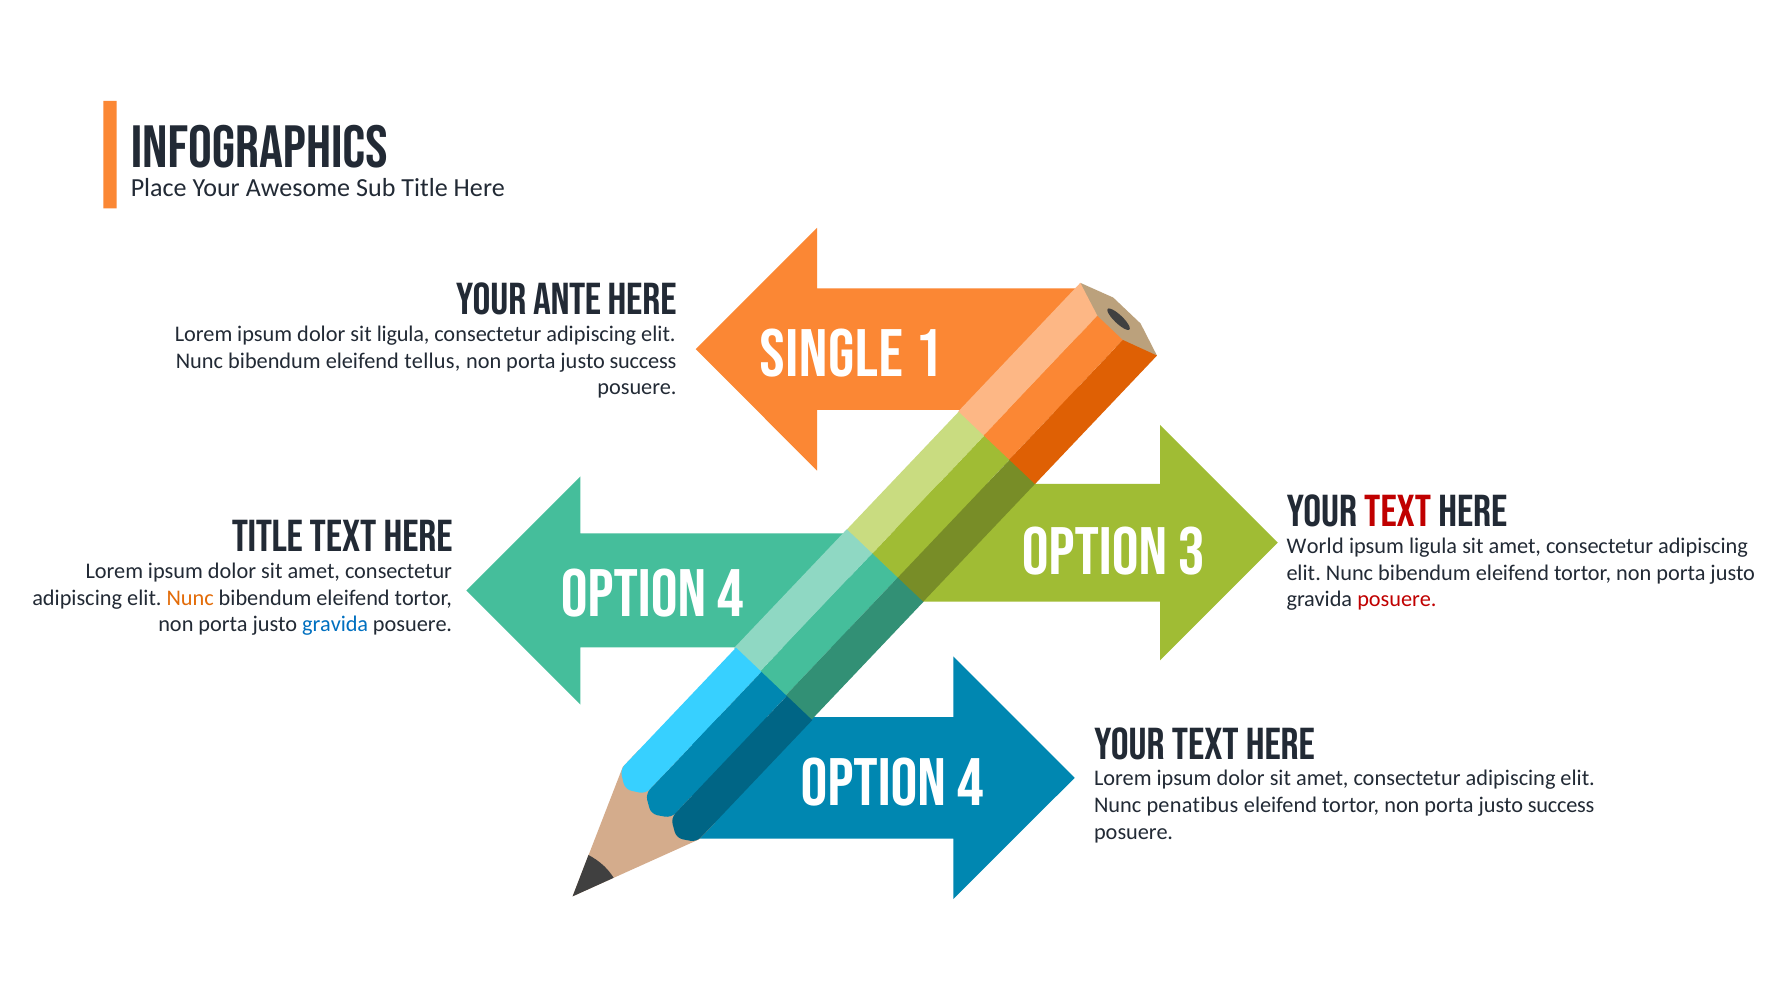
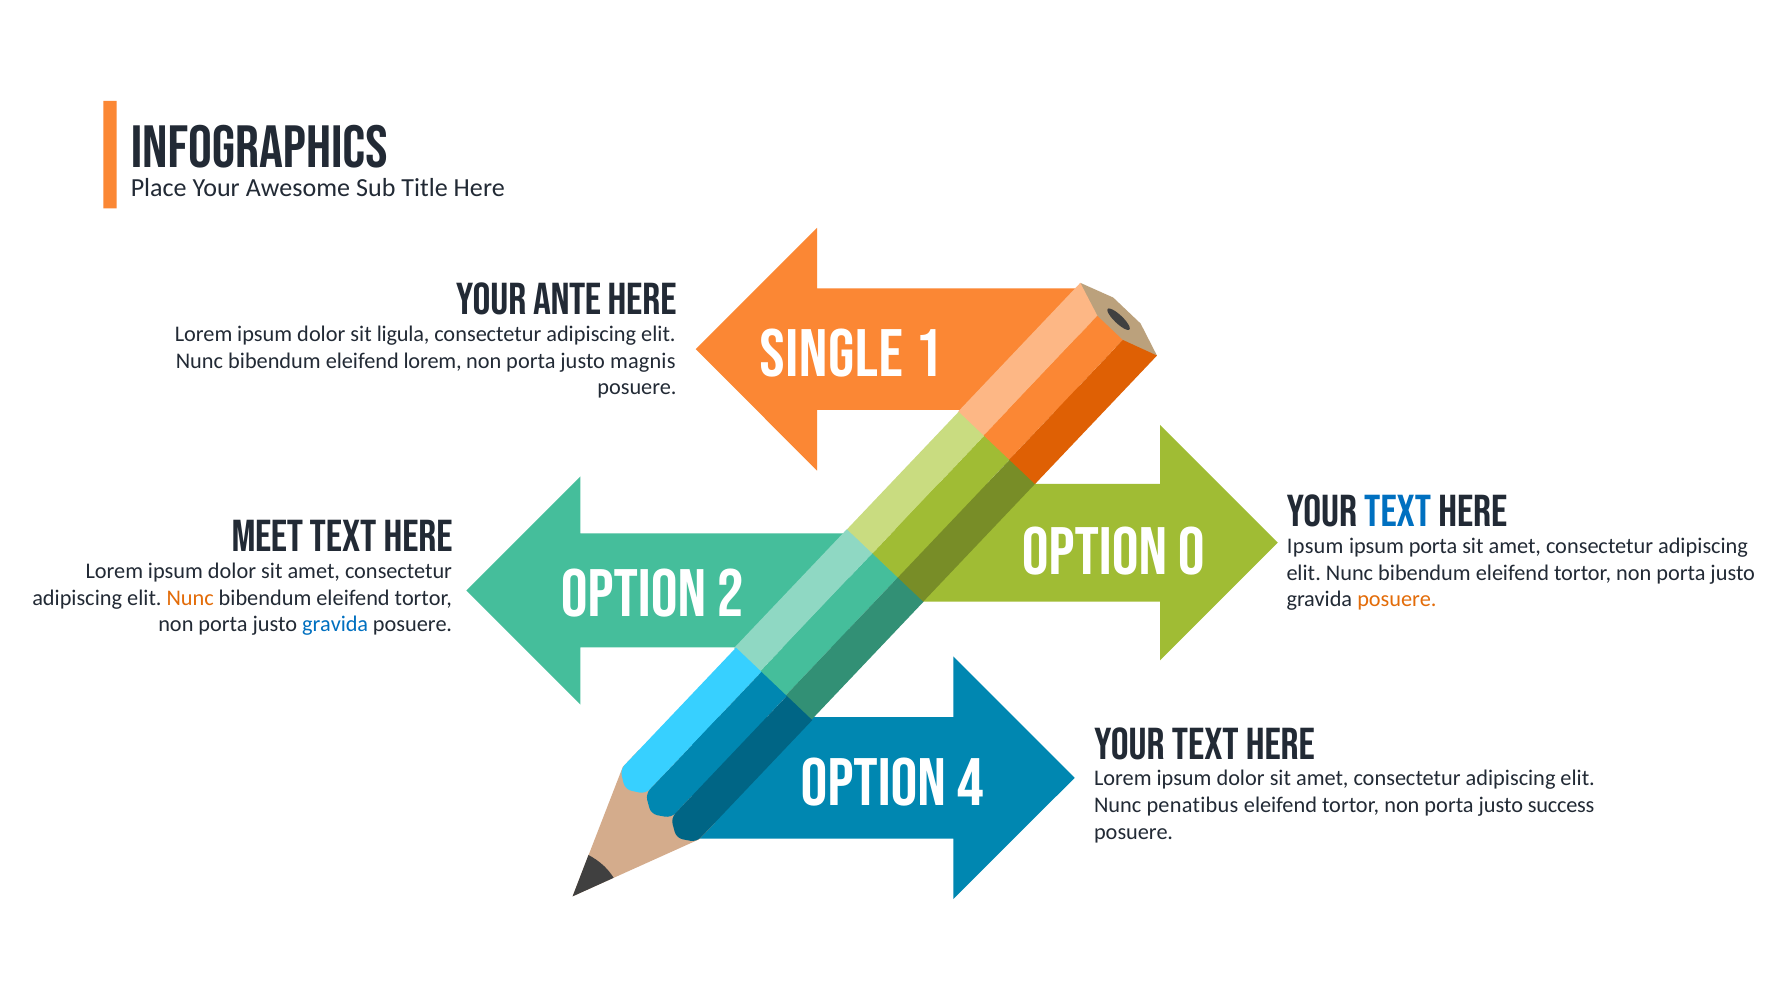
eleifend tellus: tellus -> lorem (433, 361)
success: success -> magnis (643, 361)
text colour: red -> blue (1398, 512)
Title: Title -> Meet (267, 537)
3: 3 -> 0 (1191, 552)
World: World -> Ipsum (1315, 546)
ipsum ligula: ligula -> porta (1433, 546)
4: 4 -> 2 (730, 595)
posuere colour: red -> orange (1397, 600)
